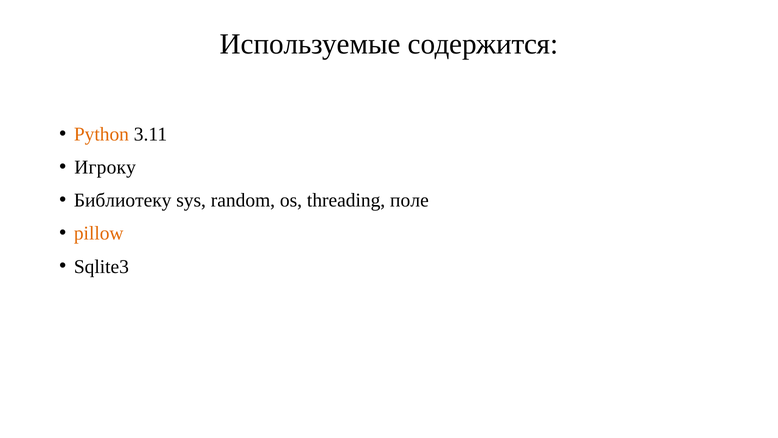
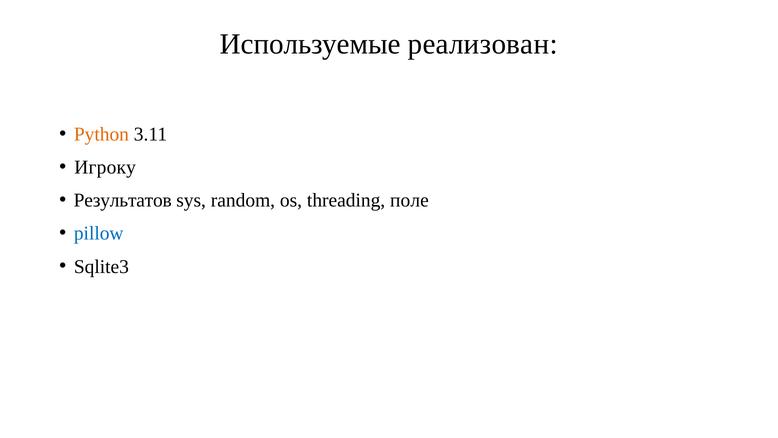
содержится: содержится -> реализован (483, 44)
Библиотеку: Библиотеку -> Результатов (123, 200)
pillow colour: orange -> blue (99, 233)
